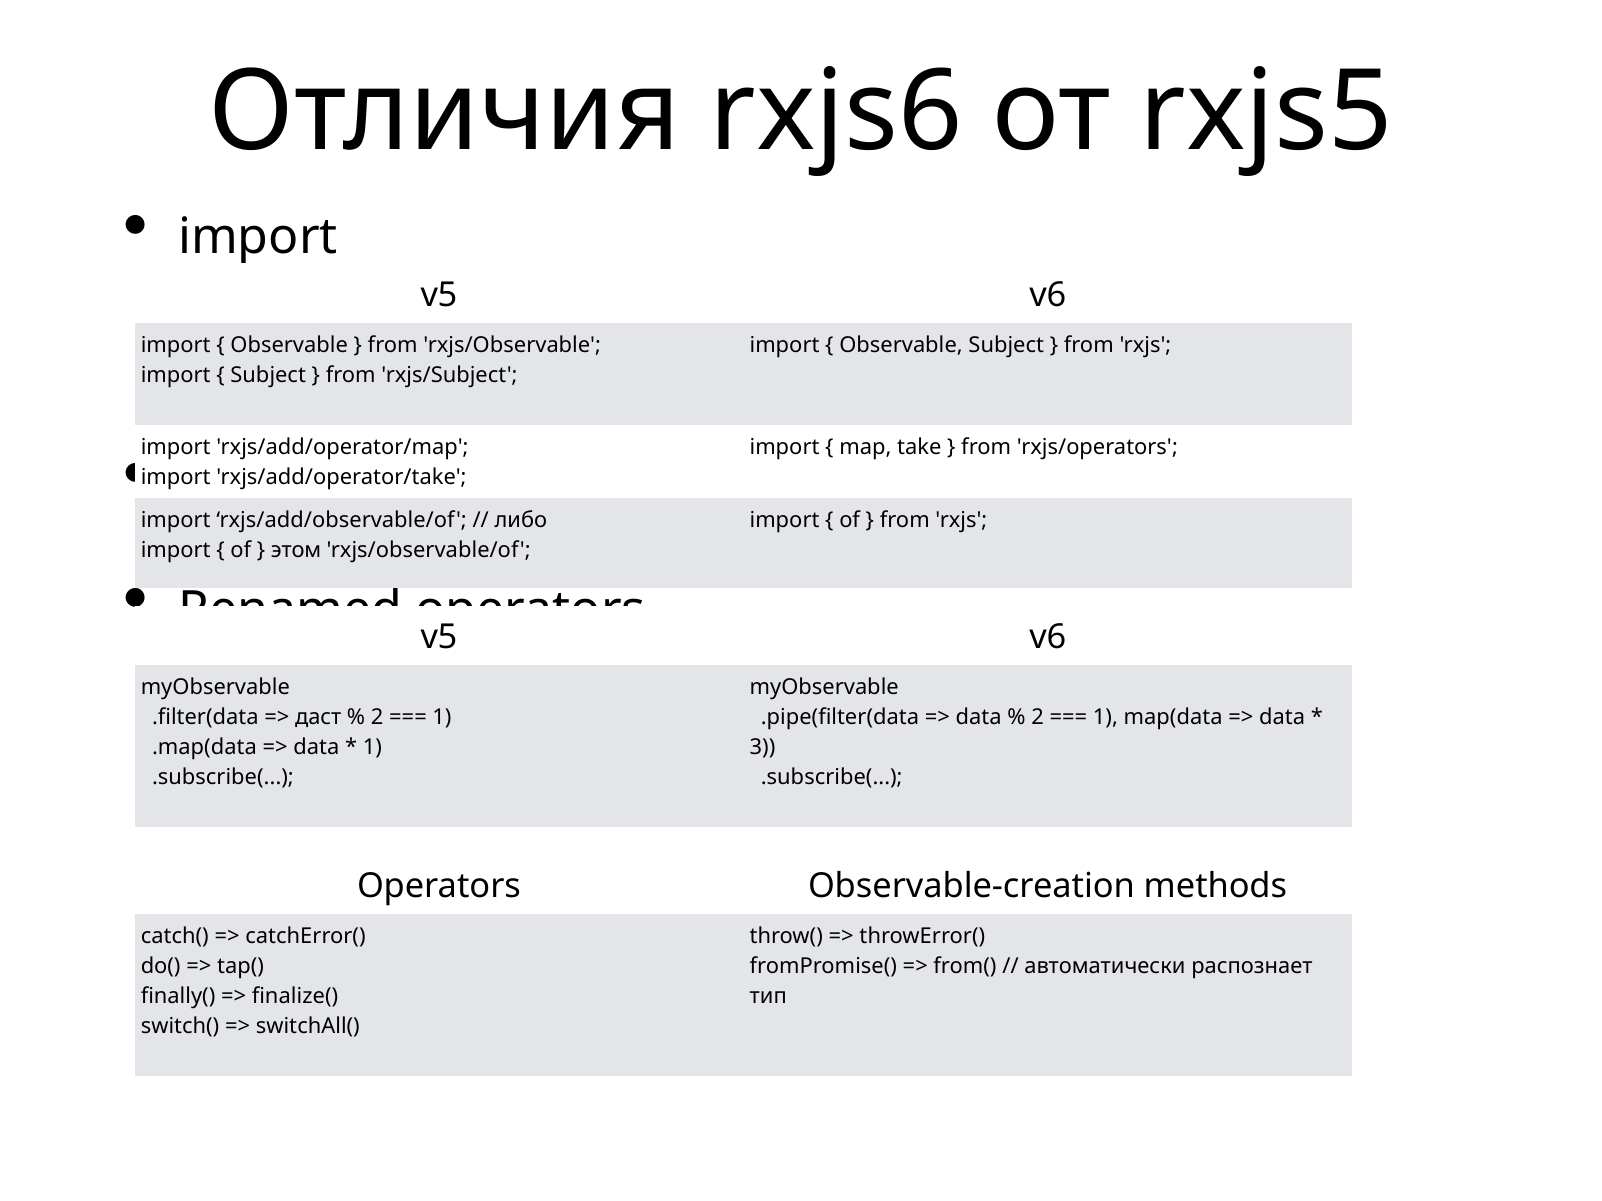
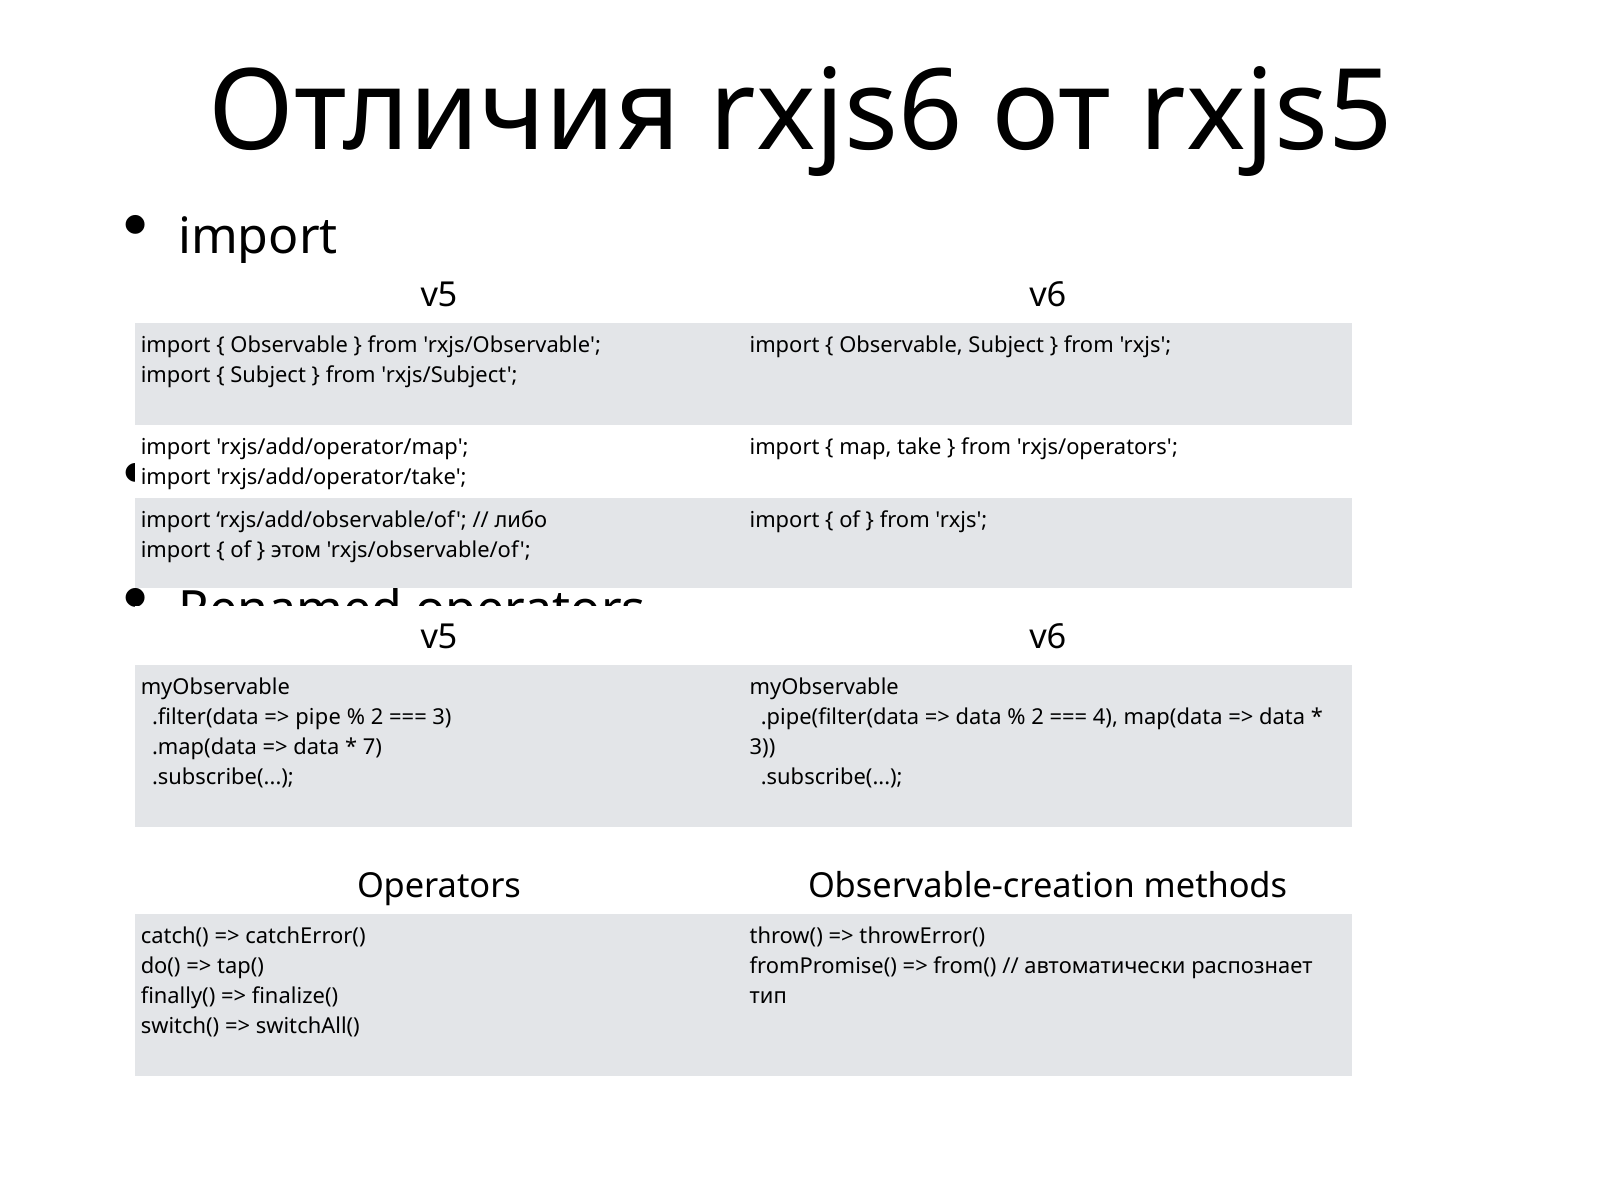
даст: даст -> pipe (318, 718)
1: 1 -> 3 (442, 718)
1: 1 -> 4 (1105, 718)
1: 1 -> 7 (372, 748)
